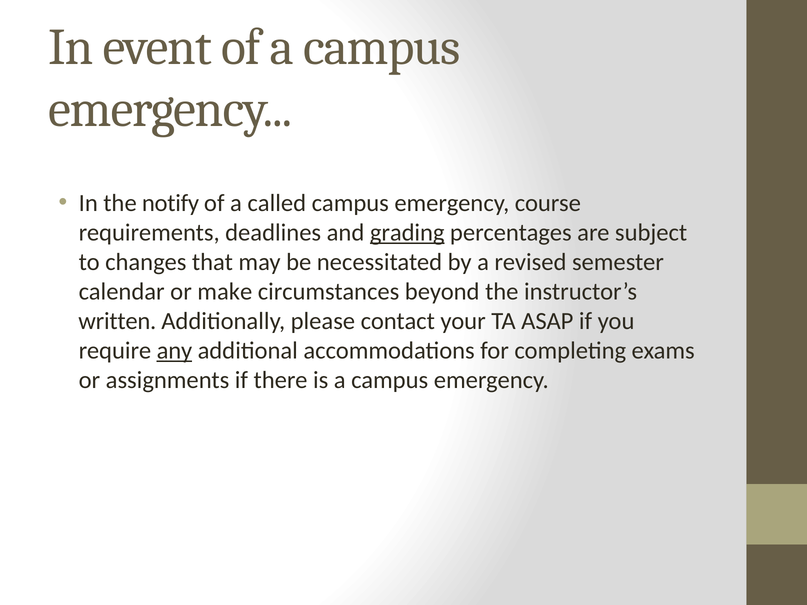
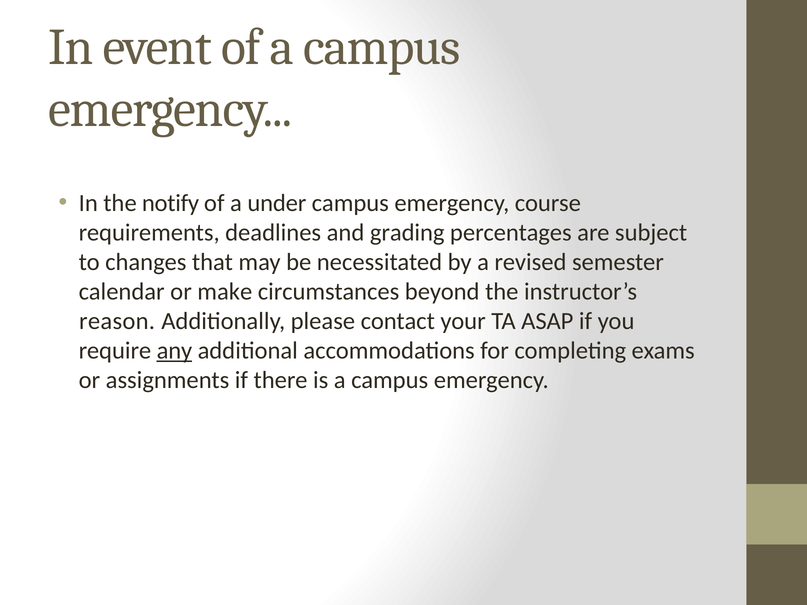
called: called -> under (277, 203)
grading underline: present -> none (407, 233)
written: written -> reason (117, 321)
